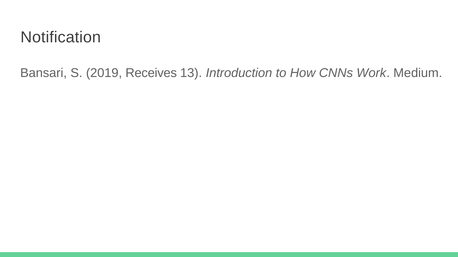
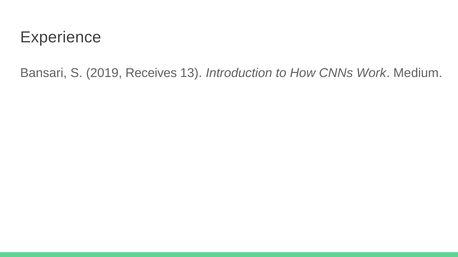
Notification: Notification -> Experience (61, 38)
